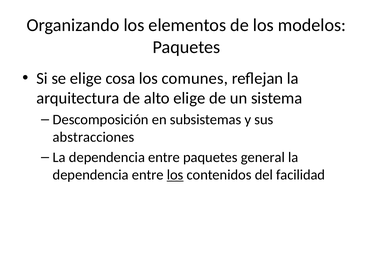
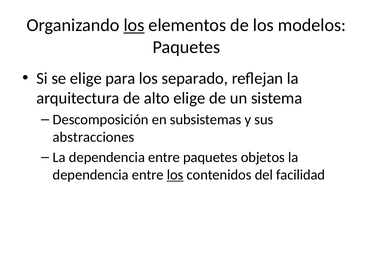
los underline: none -> present (134, 25)
cosa: cosa -> para (120, 78)
comunes: comunes -> separado (195, 78)
general: general -> objetos (263, 157)
